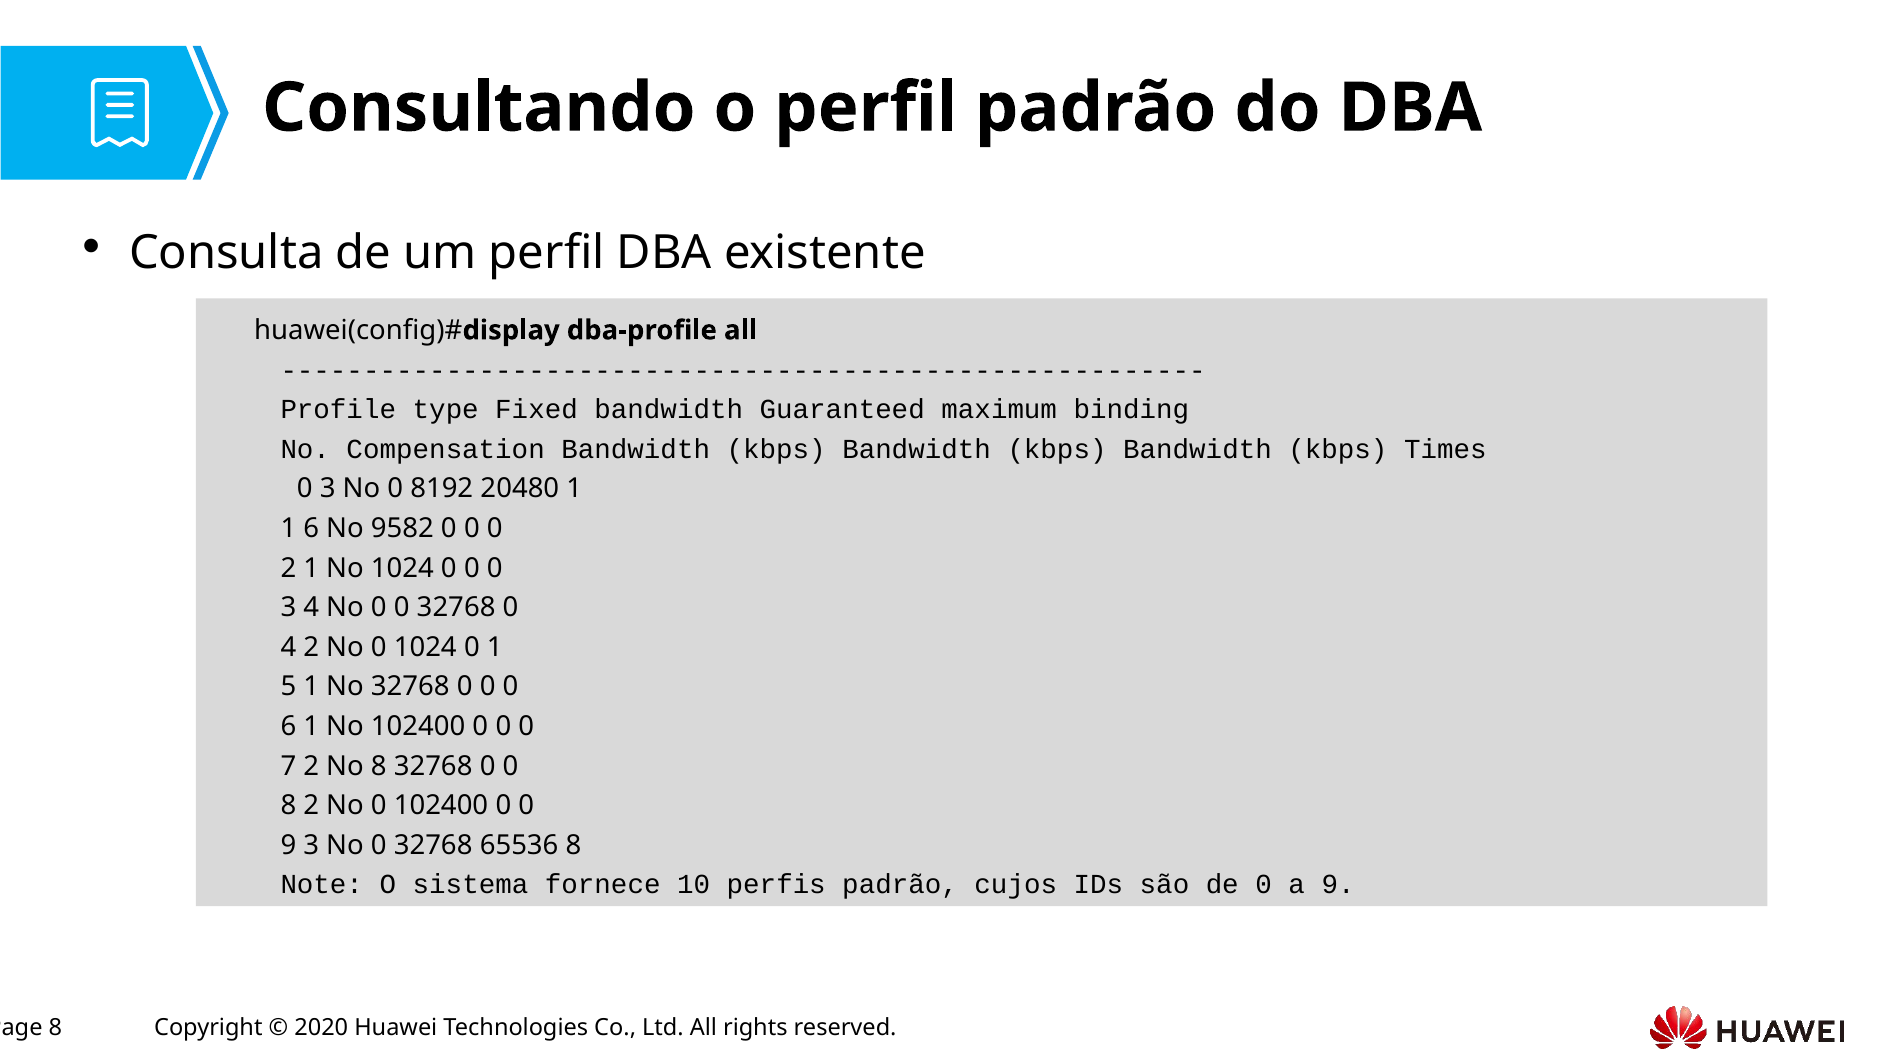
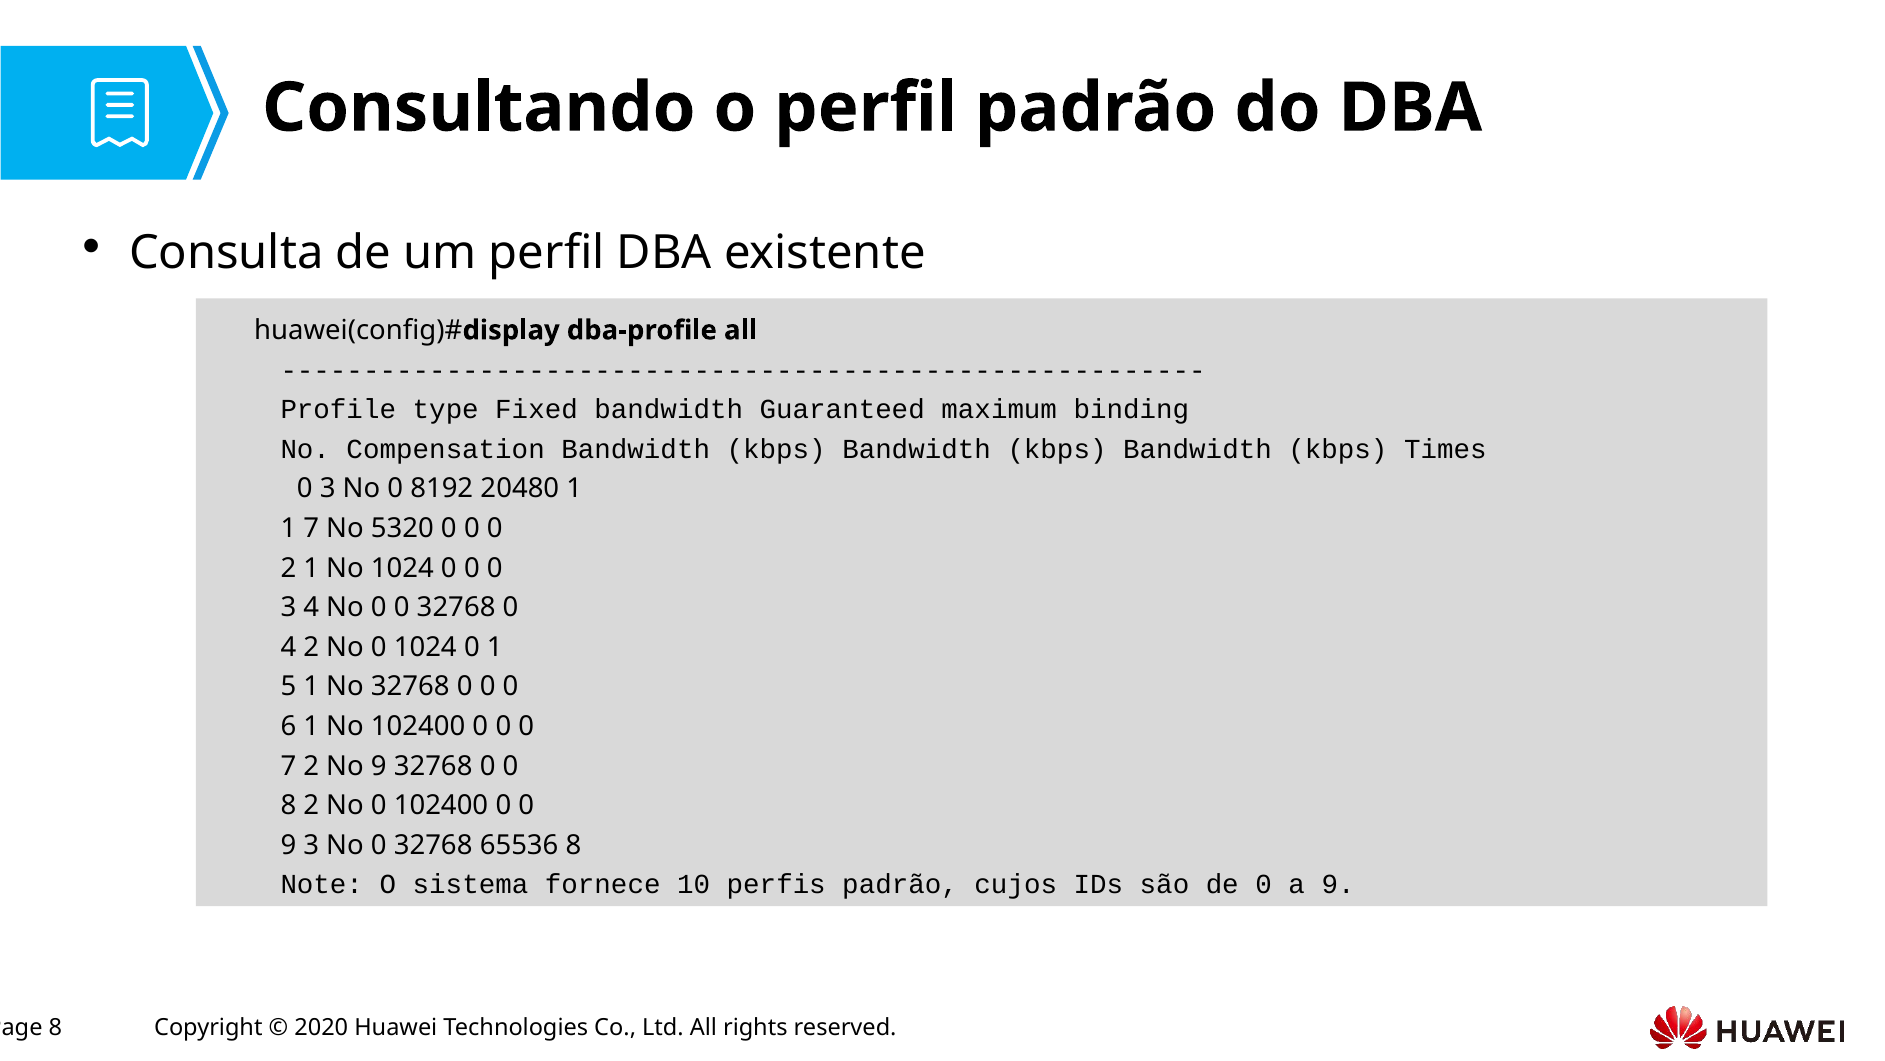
1 6: 6 -> 7 (311, 528)
9582: 9582 -> 5320 (402, 528)
No 8: 8 -> 9 (379, 765)
